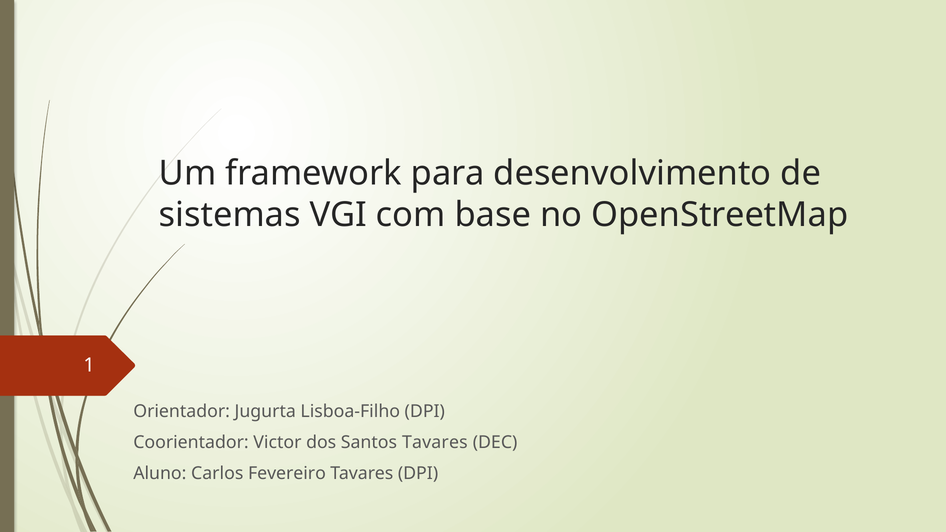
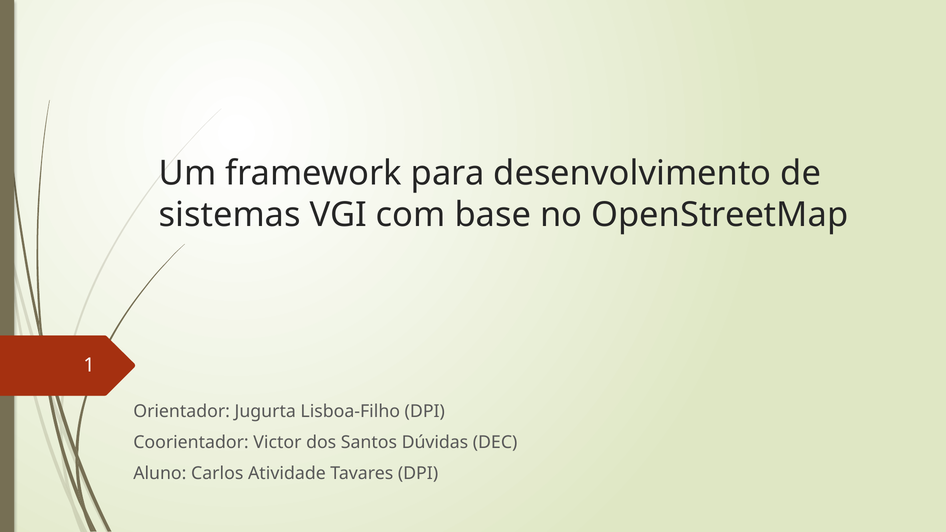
Santos Tavares: Tavares -> Dúvidas (435, 443)
Fevereiro: Fevereiro -> Atividade (287, 474)
